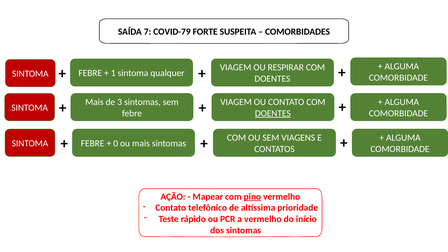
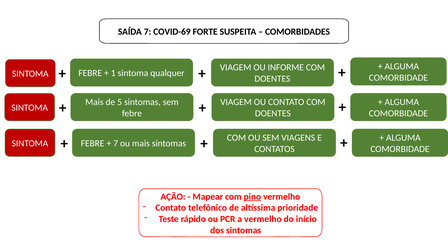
COVID-79: COVID-79 -> COVID-69 (172, 32)
RESPIRAR: RESPIRAR -> INFORME (286, 68)
3: 3 -> 5 (120, 102)
DOENTES underline: present -> none (273, 113)
0: 0 -> 7 (116, 143)
